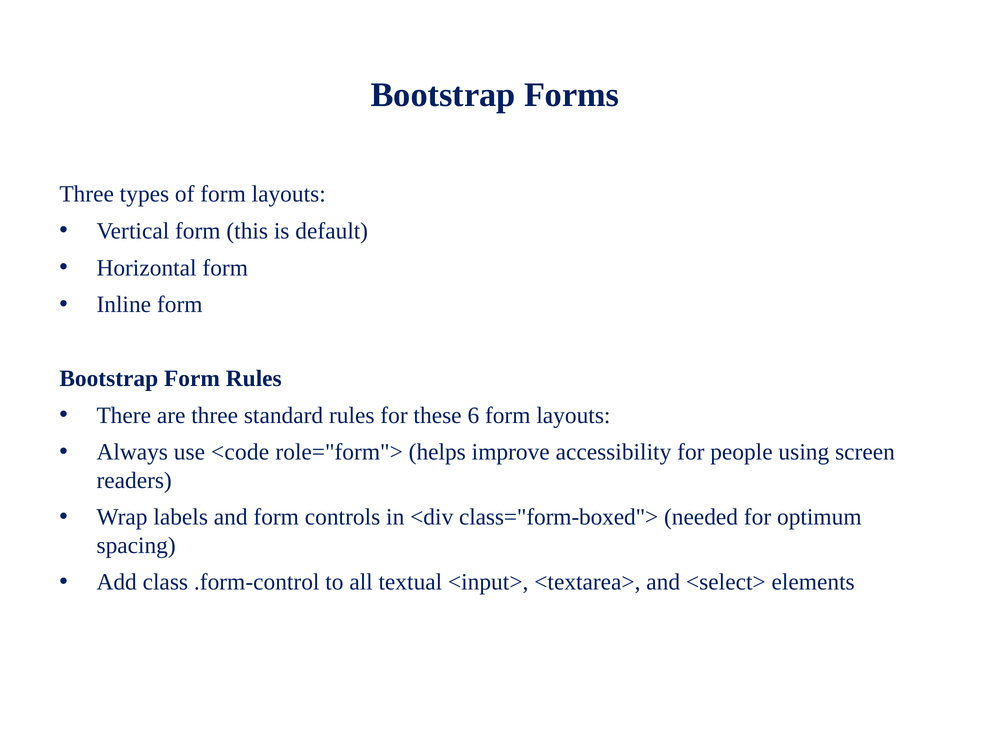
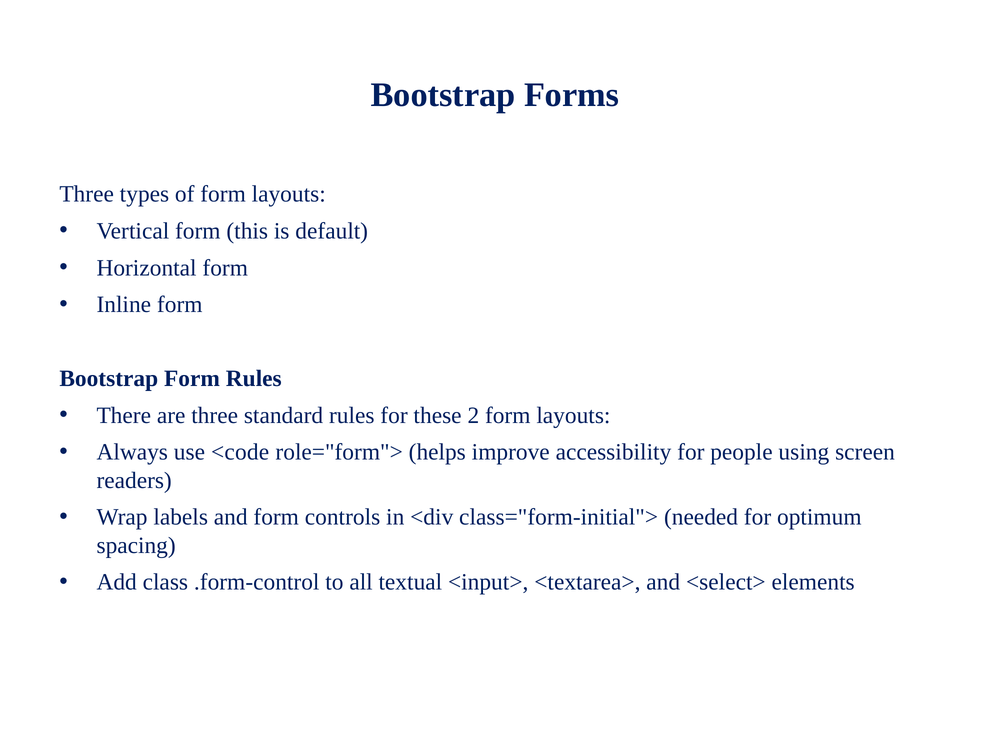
6: 6 -> 2 (473, 415)
class="form-boxed">: class="form-boxed"> -> class="form-initial"> (559, 517)
